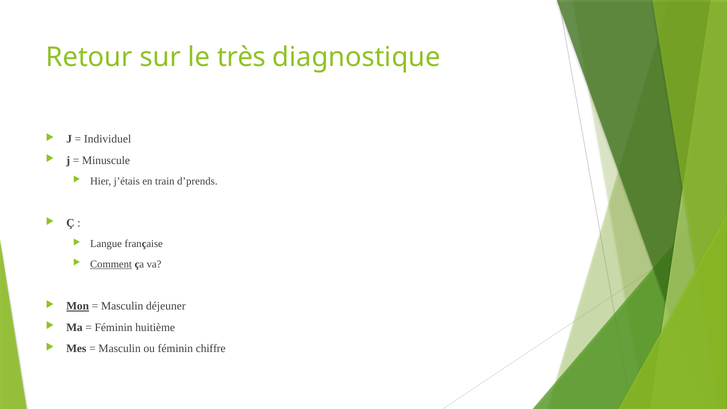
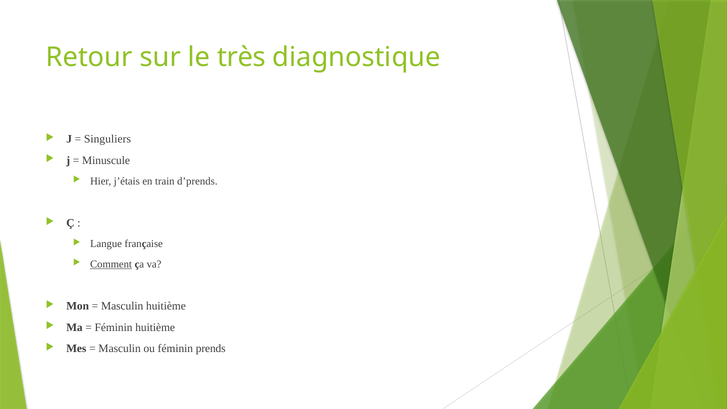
Individuel: Individuel -> Singuliers (108, 139)
Mon underline: present -> none (78, 306)
Masculin déjeuner: déjeuner -> huitième (166, 306)
chiffre: chiffre -> prends (211, 349)
